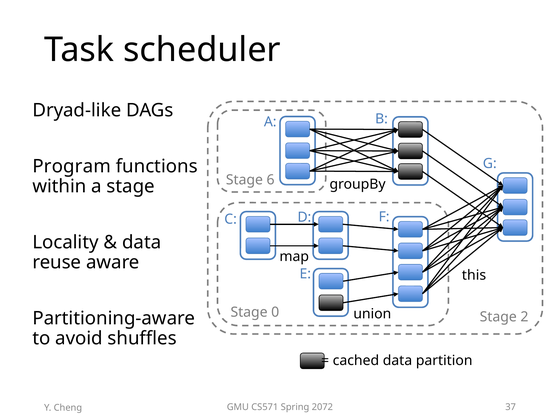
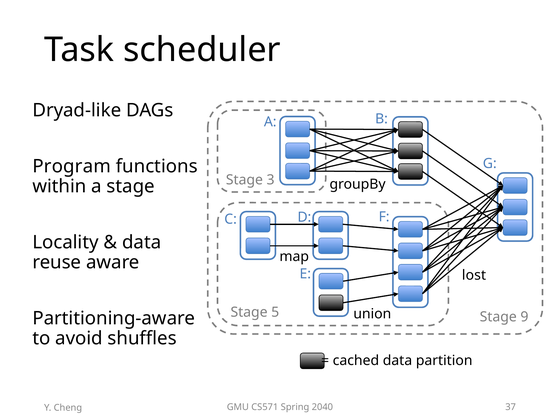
6: 6 -> 3 (271, 180)
this: this -> lost (474, 275)
0: 0 -> 5 (275, 312)
2: 2 -> 9 (524, 317)
2072: 2072 -> 2040 (322, 407)
